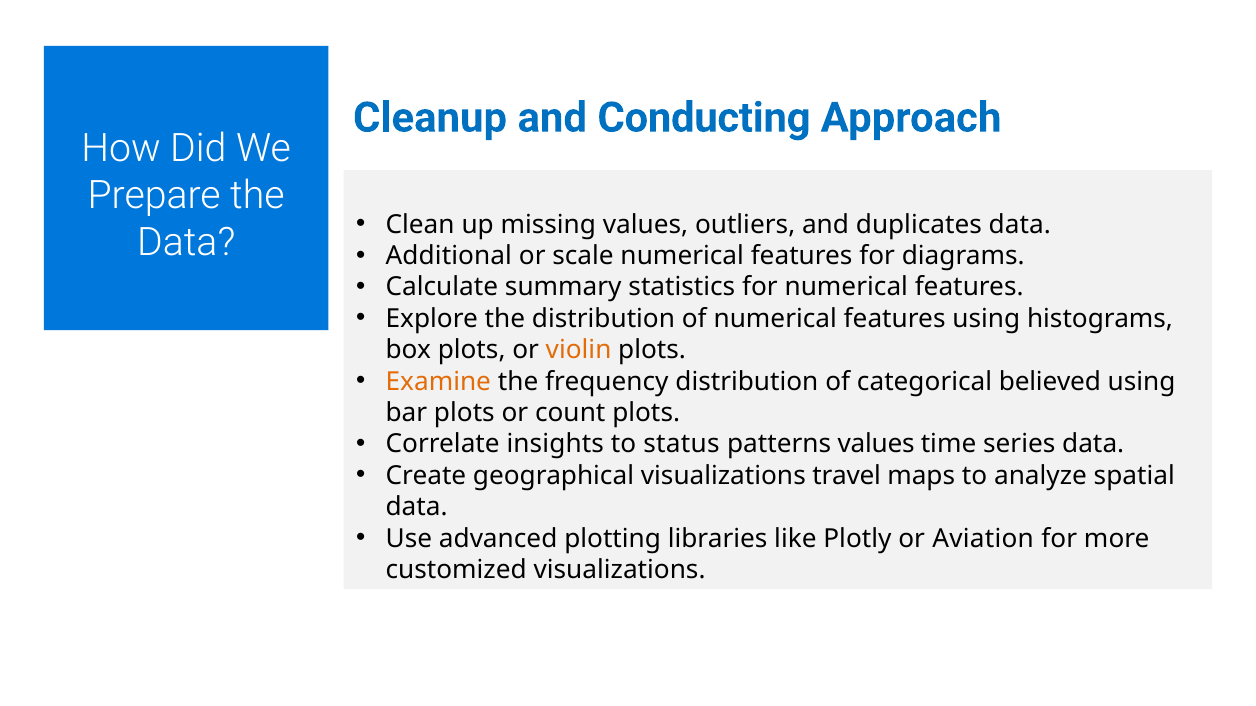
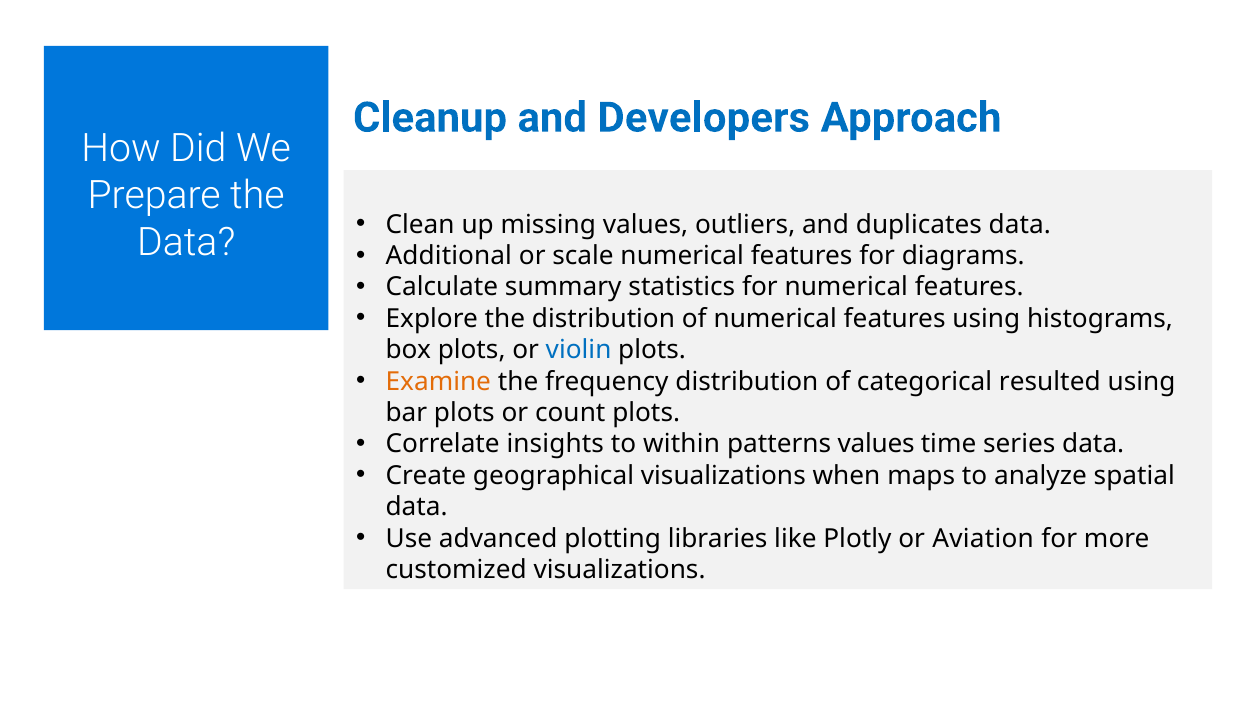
Conducting: Conducting -> Developers (704, 118)
violin colour: orange -> blue (579, 350)
believed: believed -> resulted (1050, 382)
status: status -> within (682, 445)
travel: travel -> when (846, 476)
